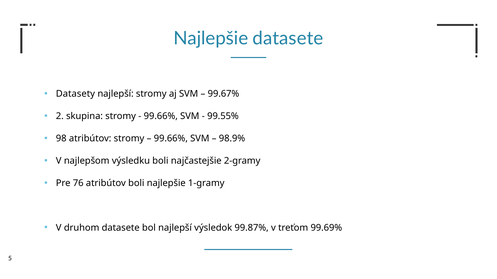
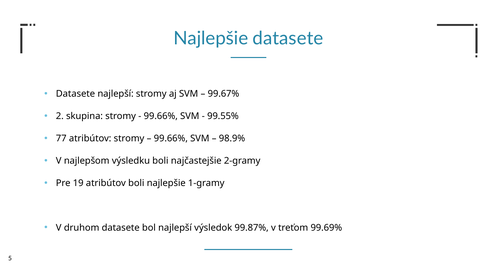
Datasety: Datasety -> Datasete (75, 94)
98: 98 -> 77 (61, 139)
76: 76 -> 19 (78, 183)
